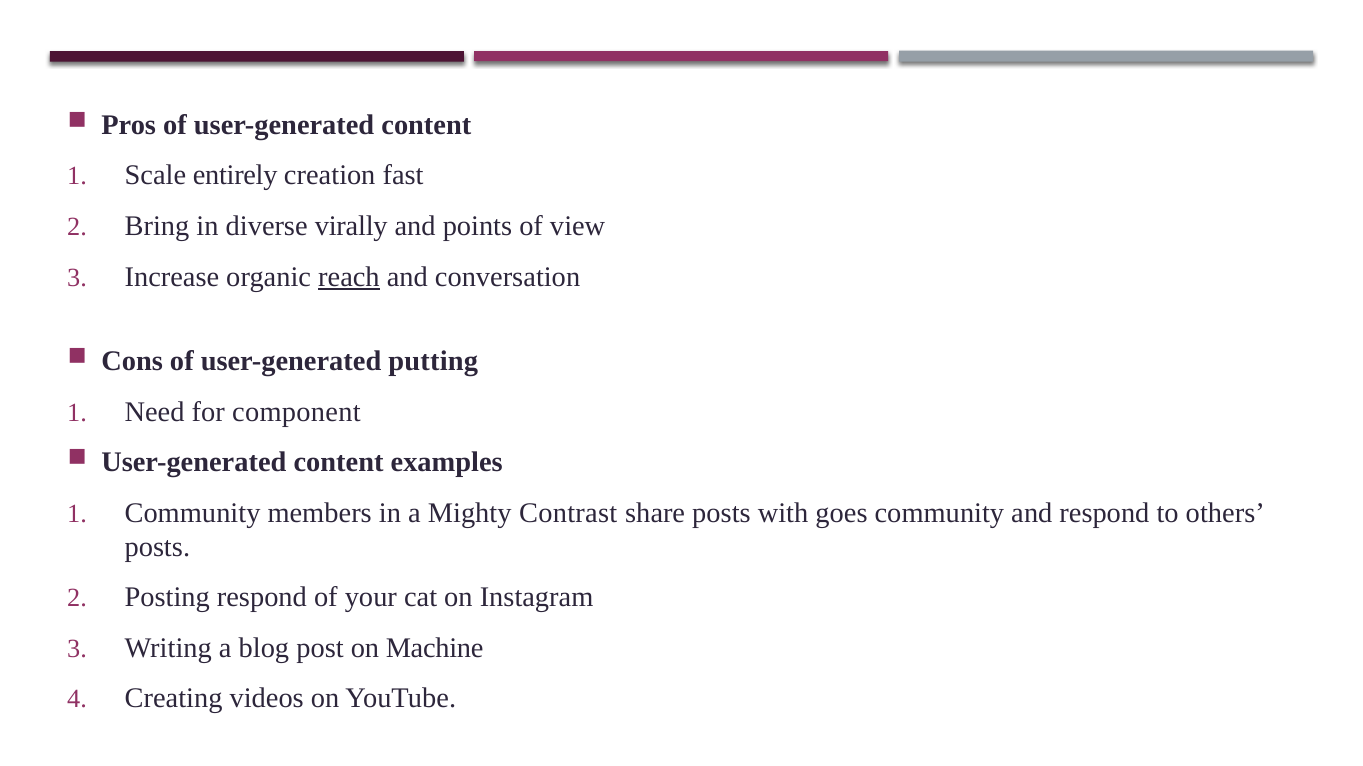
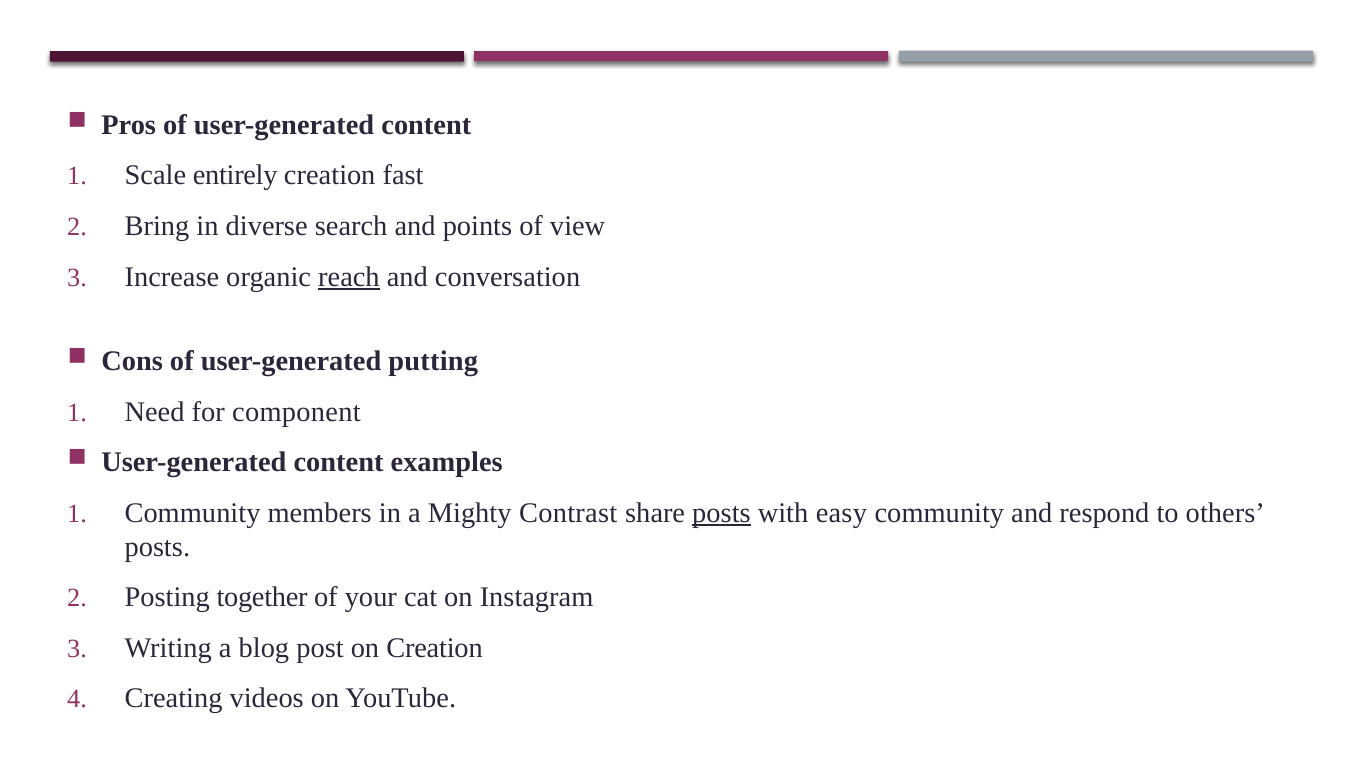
virally: virally -> search (351, 226)
posts underline: none -> present (721, 513)
goes: goes -> easy (841, 513)
Posting respond: respond -> together (262, 598)
on Machine: Machine -> Creation (435, 649)
